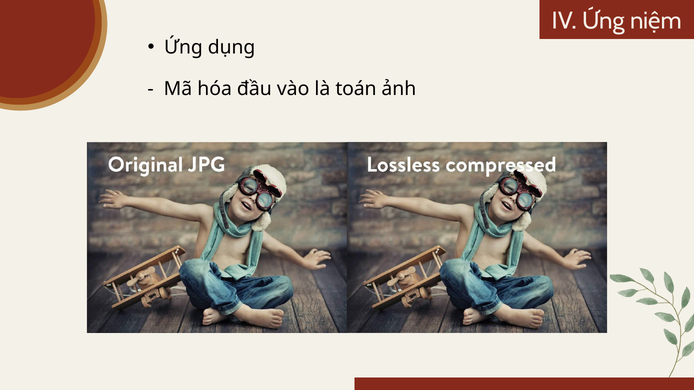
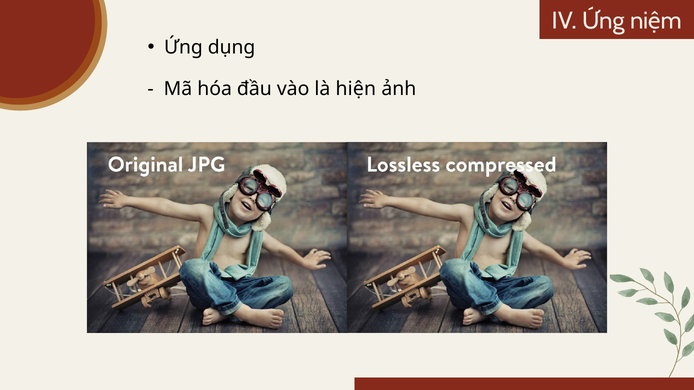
toán: toán -> hiện (356, 89)
